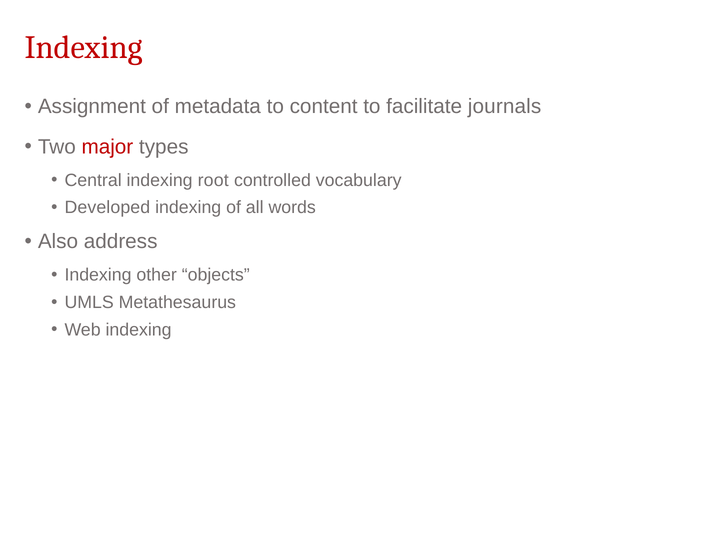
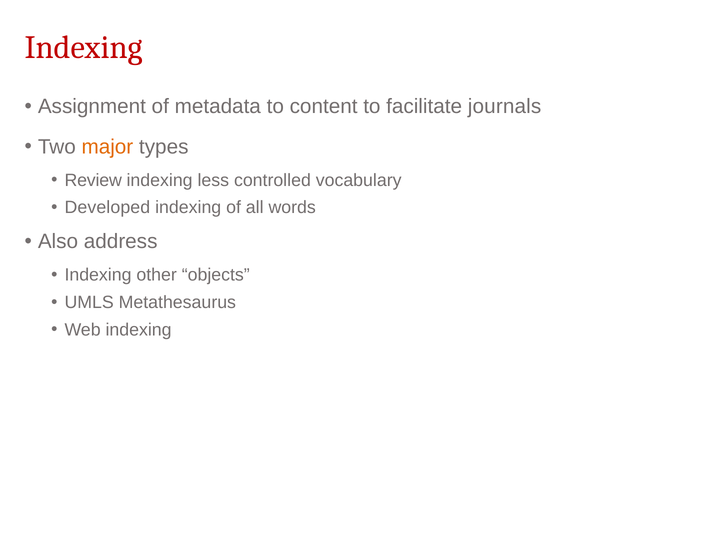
major colour: red -> orange (107, 147)
Central: Central -> Review (93, 180)
root: root -> less (213, 180)
